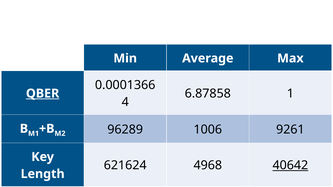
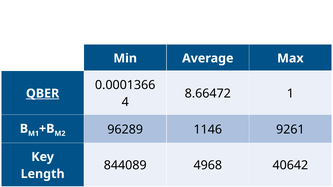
6.87858: 6.87858 -> 8.66472 (208, 94)
1006: 1006 -> 1146 (208, 130)
621624: 621624 -> 844089 (125, 166)
40642 underline: present -> none (290, 166)
